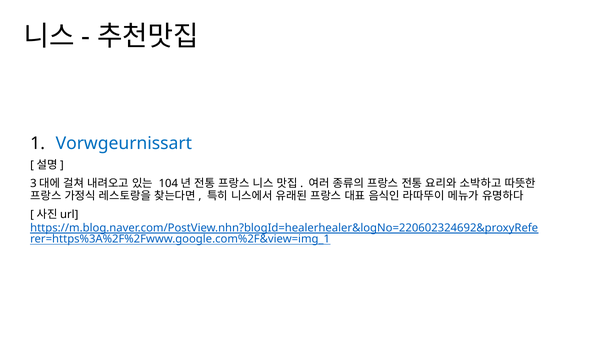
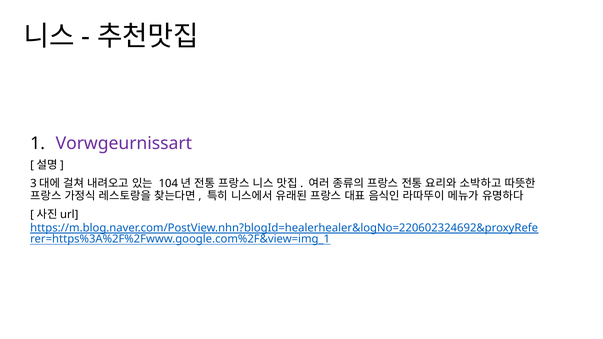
Vorwgeurnissart colour: blue -> purple (124, 143)
